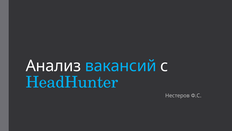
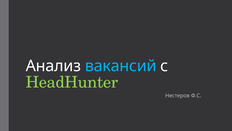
HeadHunter colour: light blue -> light green (72, 82)
